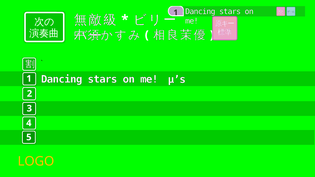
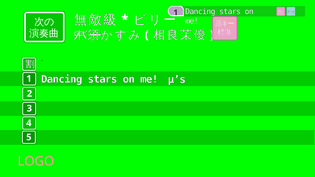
LOGO colour: yellow -> pink (36, 162)
